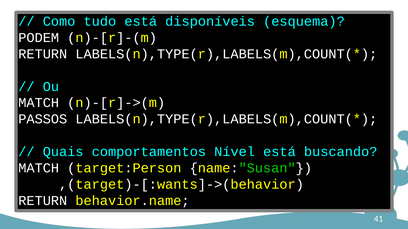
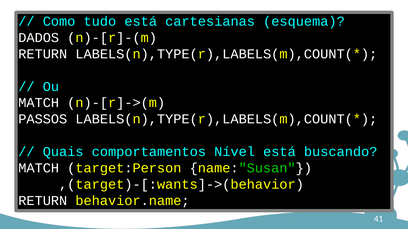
disponíveis: disponíveis -> cartesianas (210, 21)
PODEM: PODEM -> DADOS (39, 38)
